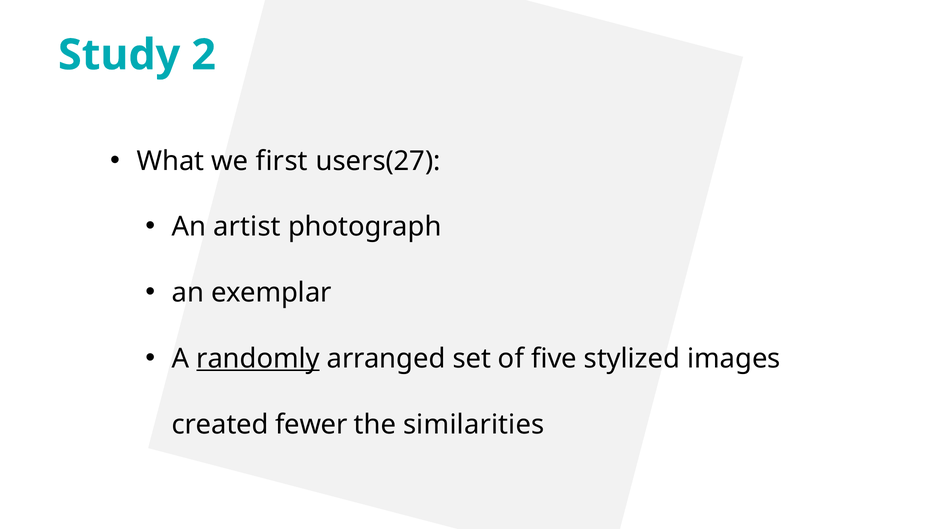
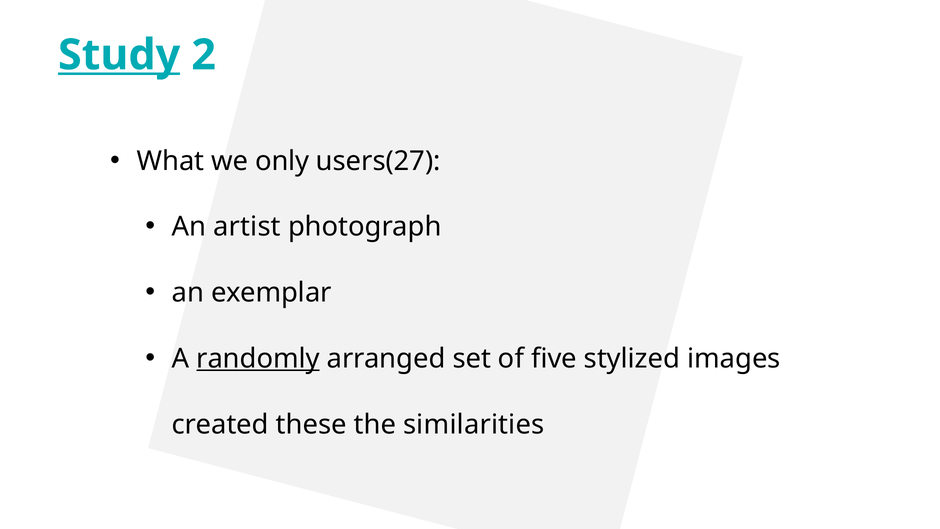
Study underline: none -> present (119, 55)
first: first -> only (282, 161)
fewer: fewer -> these (311, 424)
